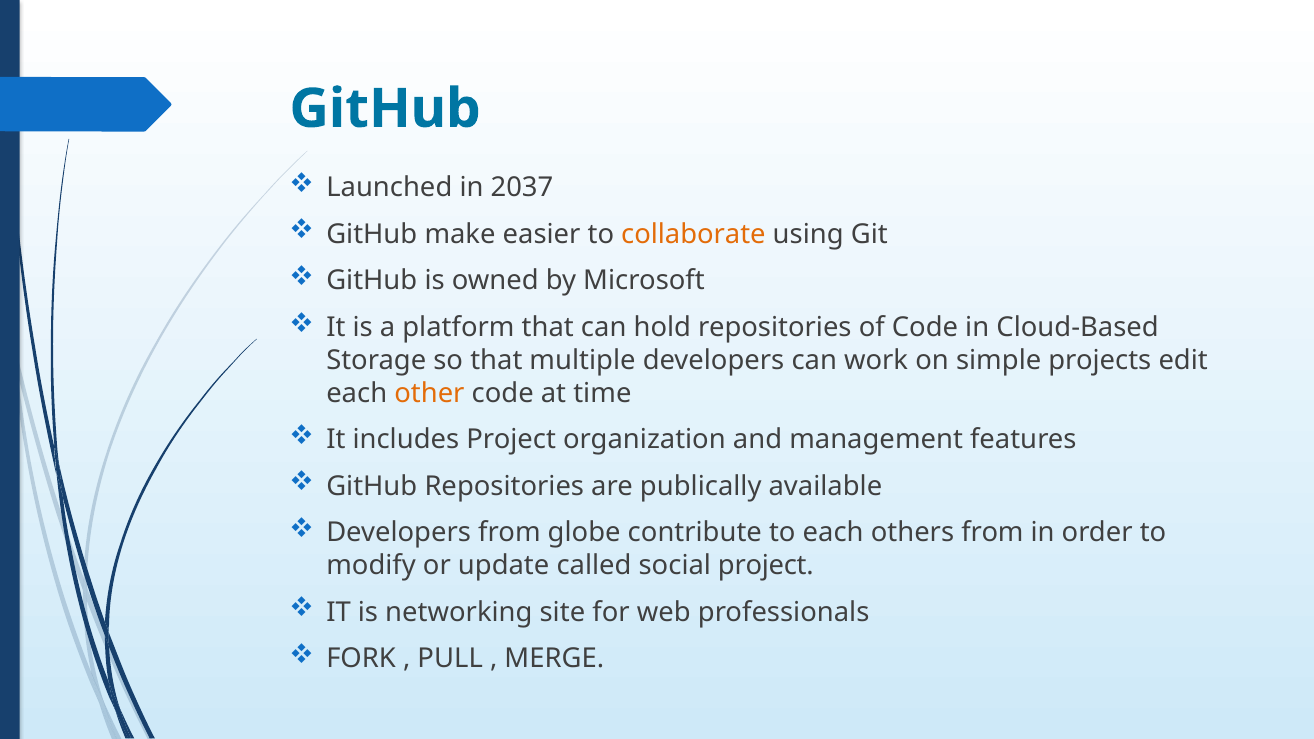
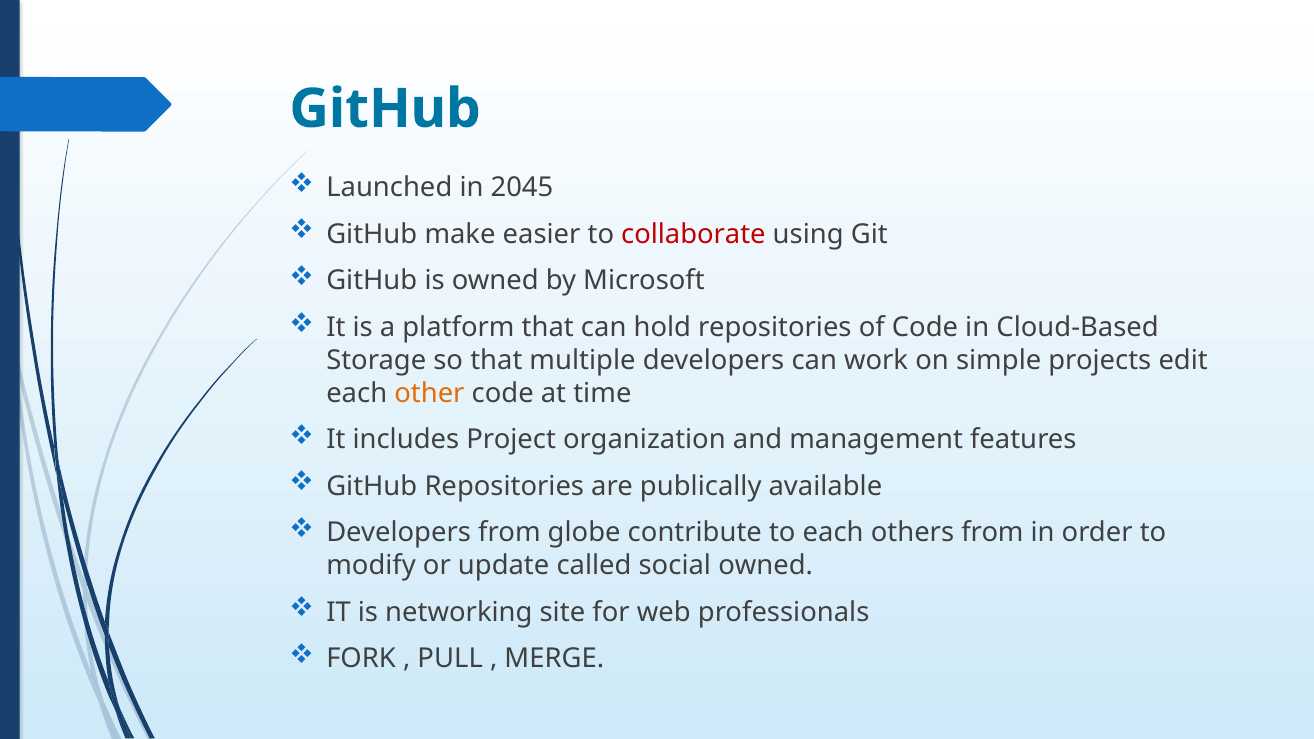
2037: 2037 -> 2045 (522, 188)
collaborate colour: orange -> red (693, 234)
social project: project -> owned (766, 566)
